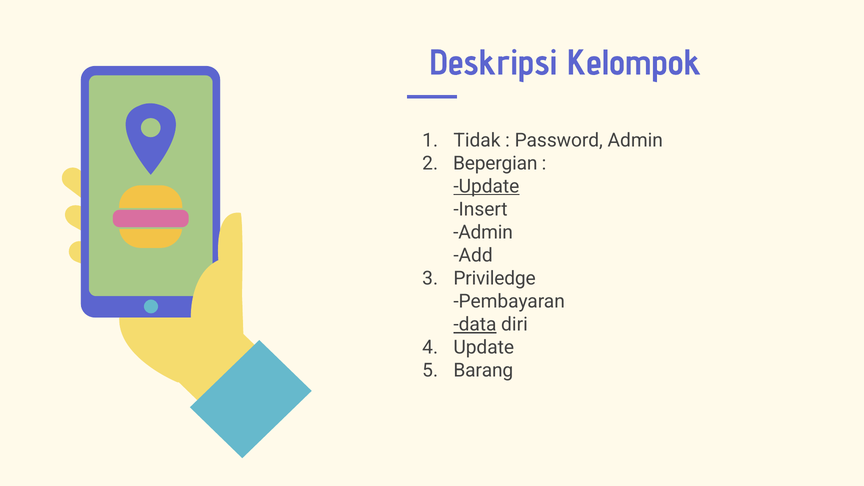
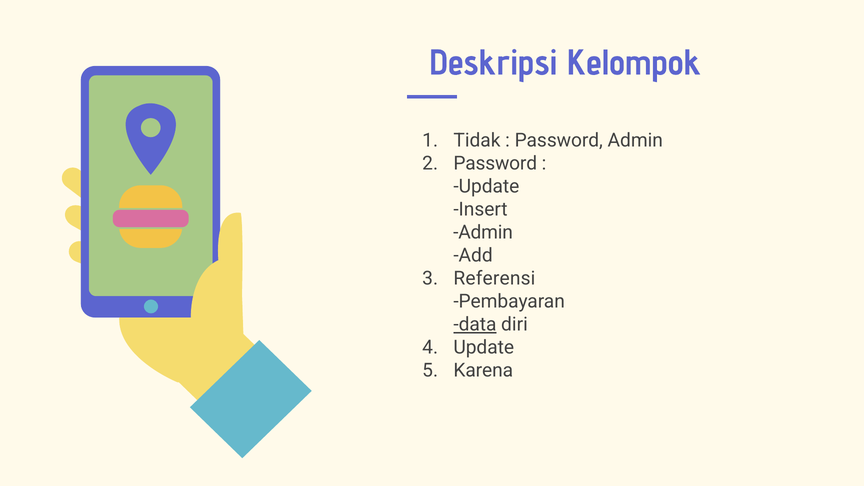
Bepergian: Bepergian -> Password (495, 163)
Update underline: present -> none (486, 186)
Priviledge: Priviledge -> Referensi (494, 279)
Barang: Barang -> Karena (483, 371)
